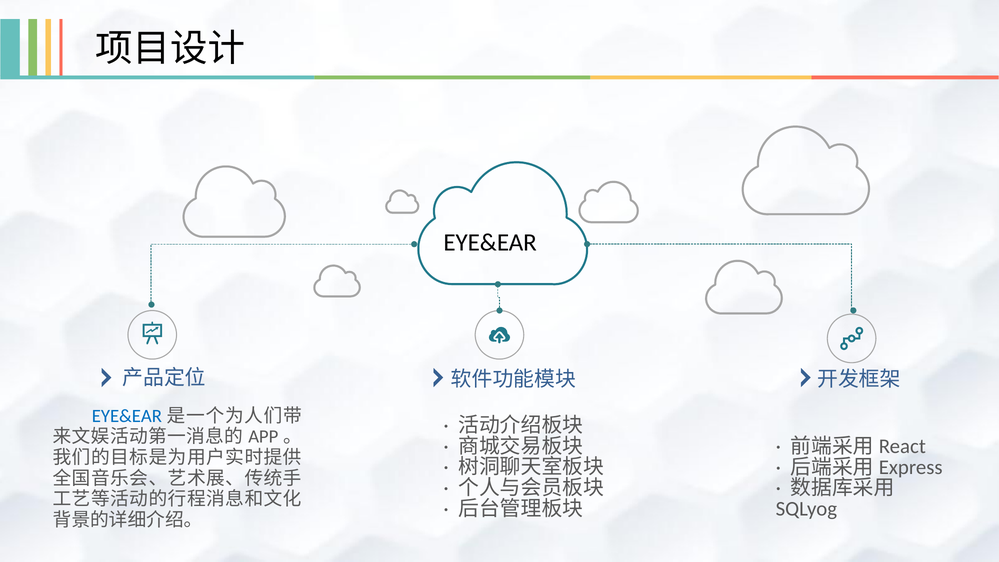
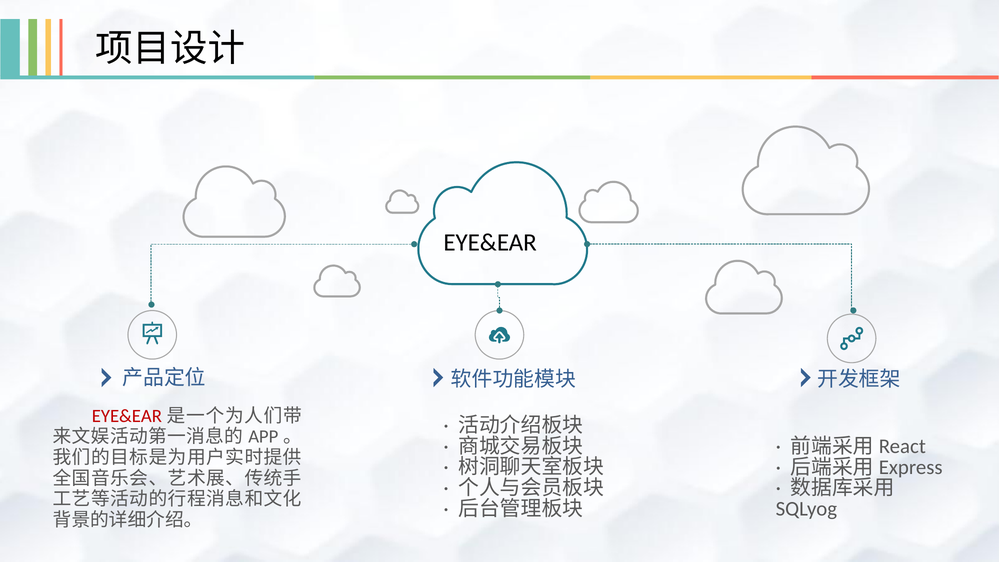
EYE&EAR colour: blue -> red (127, 416)
